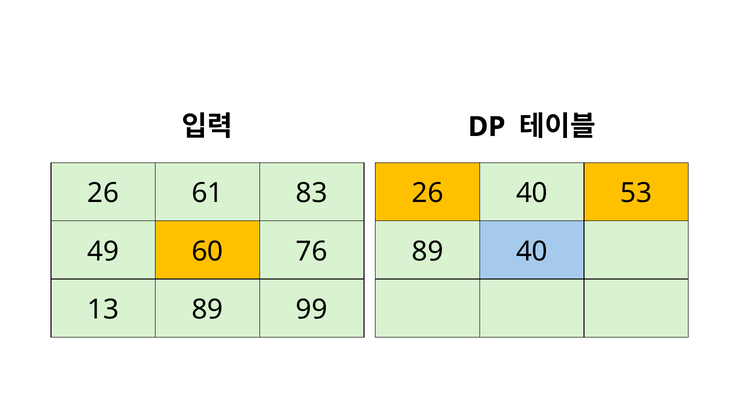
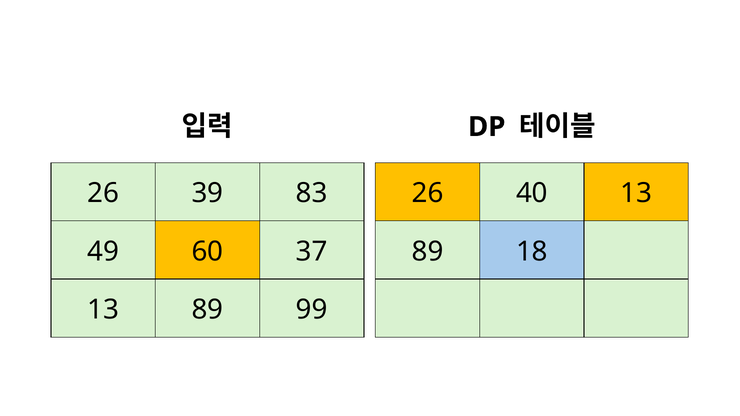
61: 61 -> 39 (207, 193)
40 53: 53 -> 13 (636, 193)
76: 76 -> 37 (312, 252)
89 40: 40 -> 18 (532, 252)
